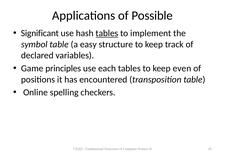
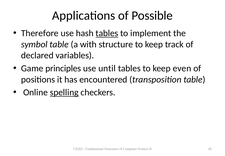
Significant: Significant -> Therefore (40, 33)
easy: easy -> with (88, 44)
each: each -> until (107, 68)
spelling underline: none -> present (64, 92)
